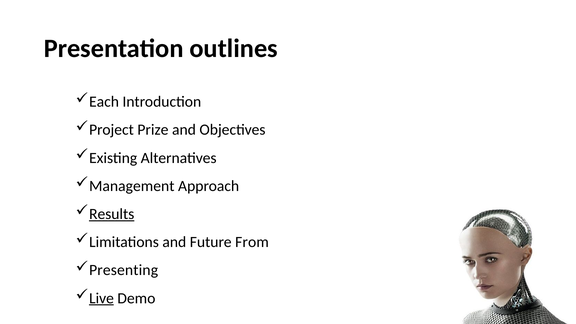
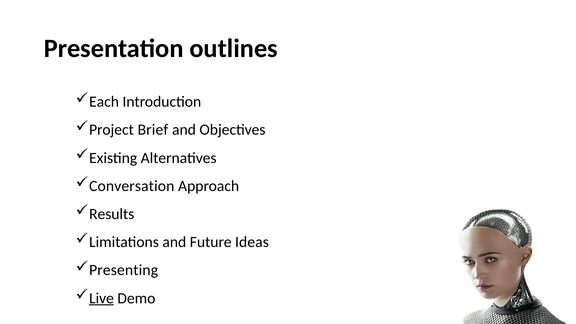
Prize: Prize -> Brief (153, 130)
Management: Management -> Conversation (132, 186)
Results underline: present -> none (112, 214)
From: From -> Ideas (252, 242)
